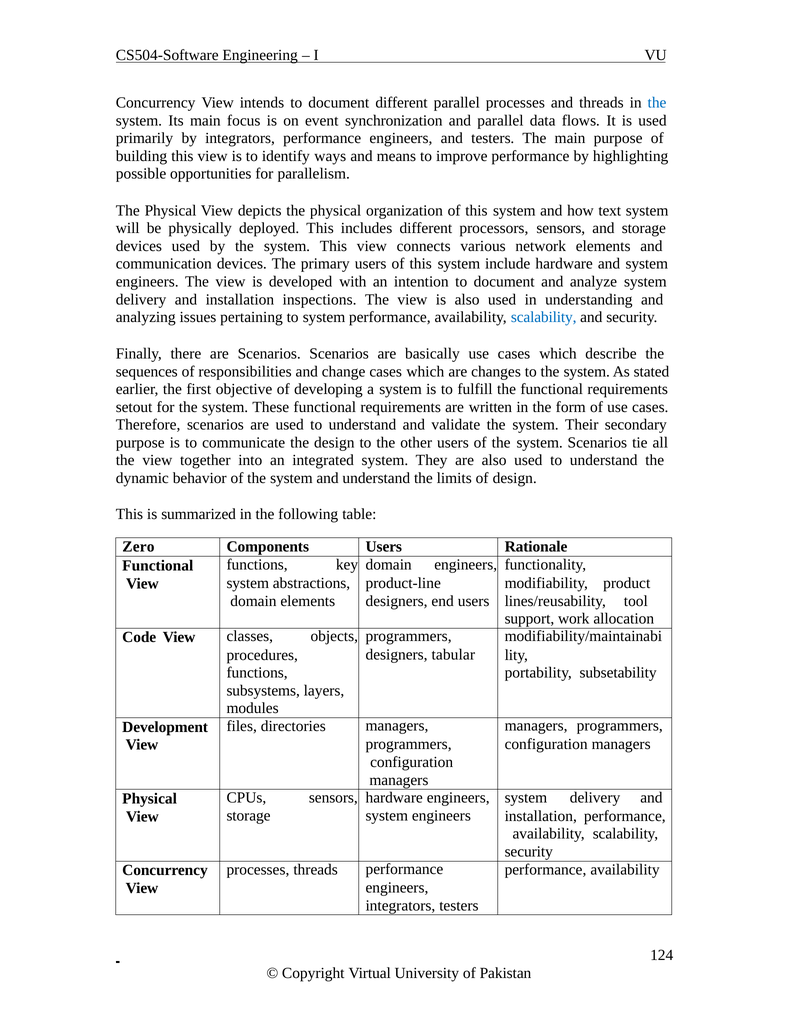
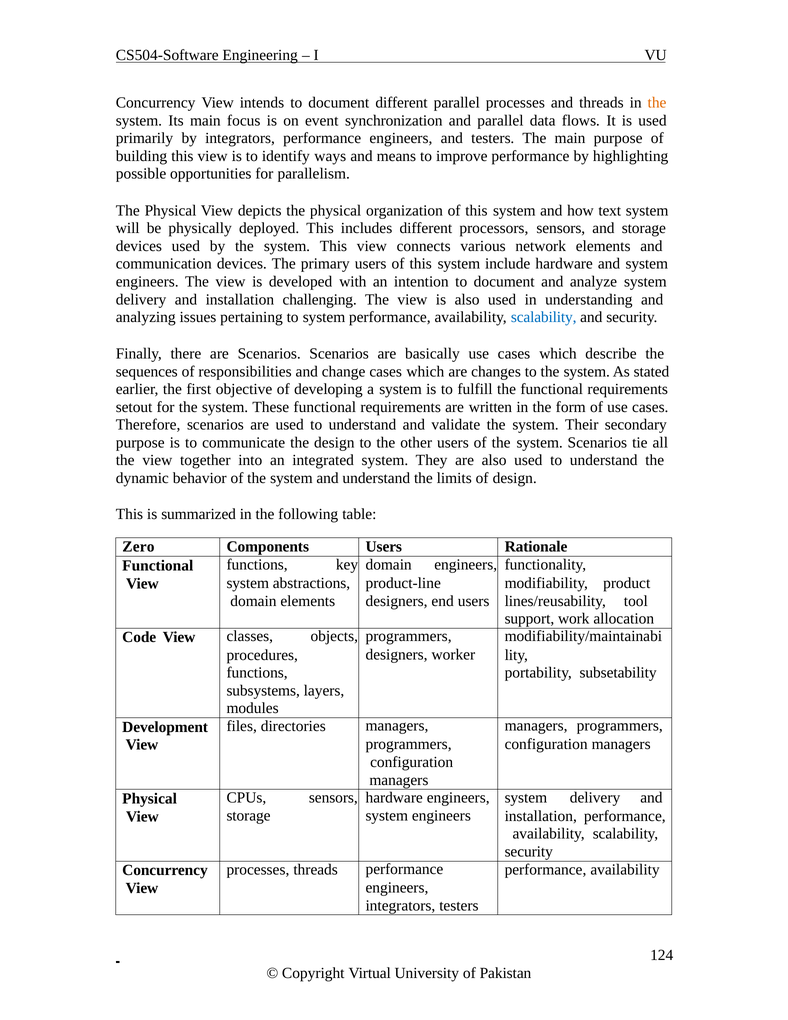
the colour: blue -> orange (657, 103)
inspections: inspections -> challenging (320, 299)
tabular: tabular -> worker (453, 654)
